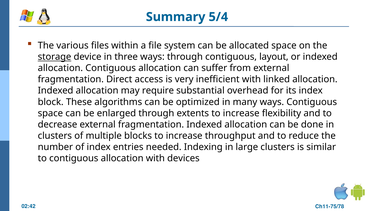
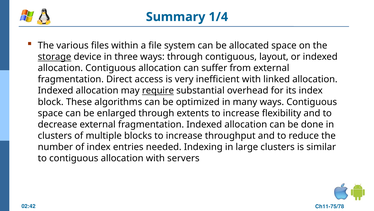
5/4: 5/4 -> 1/4 (218, 17)
require underline: none -> present (158, 90)
devices: devices -> servers (183, 158)
